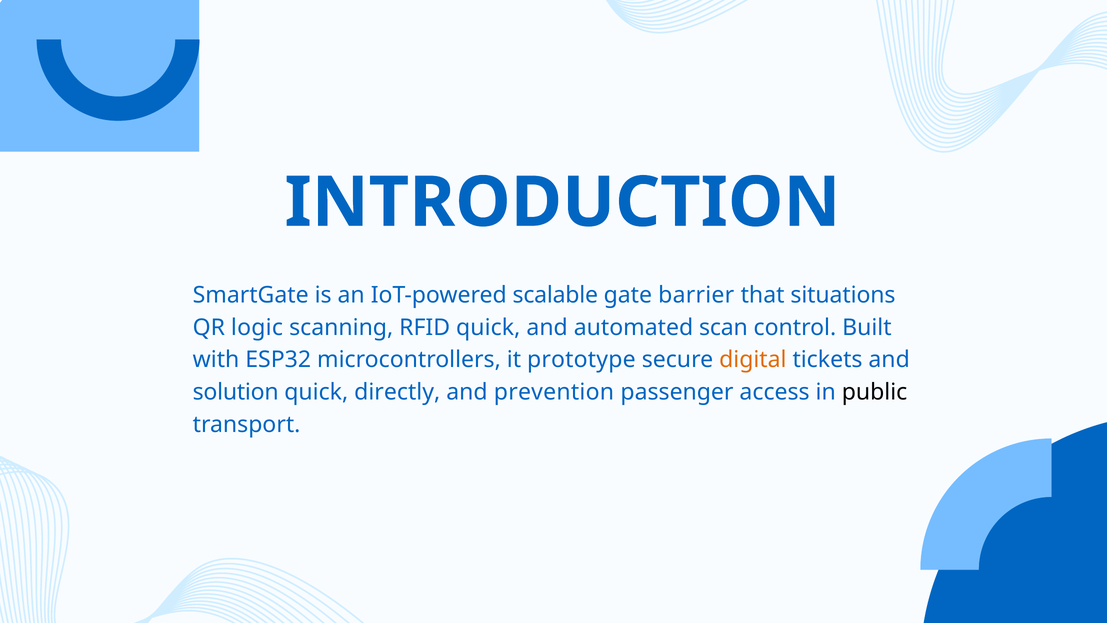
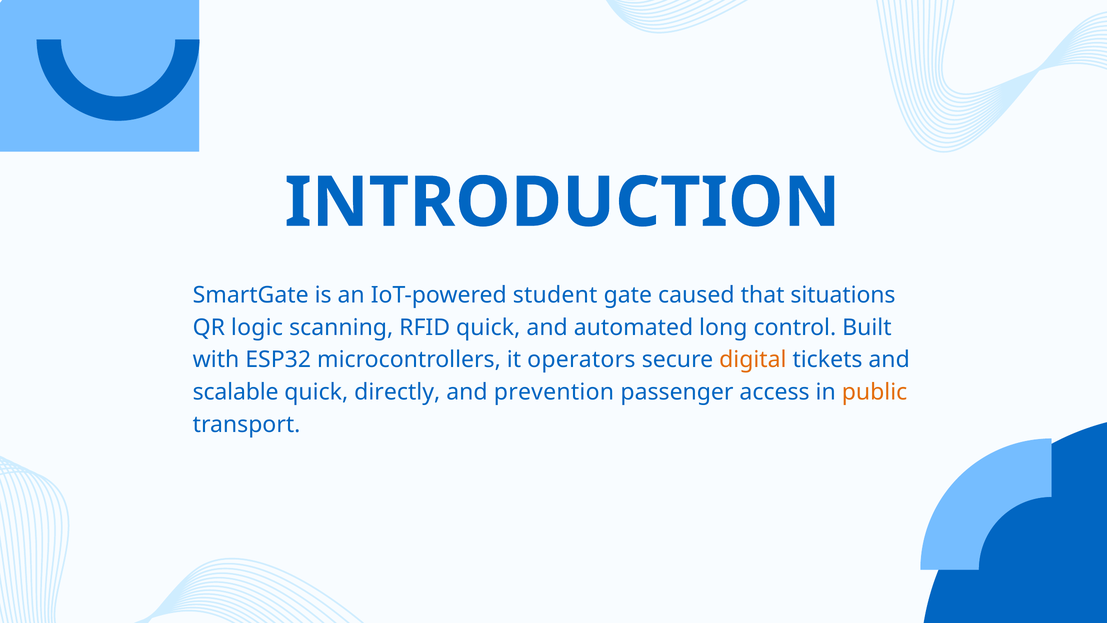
scalable: scalable -> student (555, 295)
barrier: barrier -> caused (696, 295)
scan: scan -> long (723, 327)
prototype: prototype -> operators (581, 360)
solution: solution -> scalable (236, 392)
public colour: black -> orange (875, 392)
